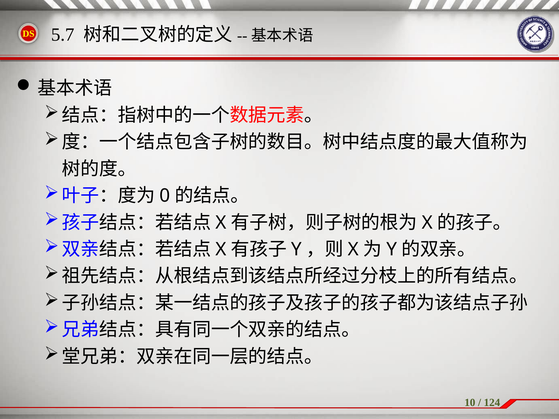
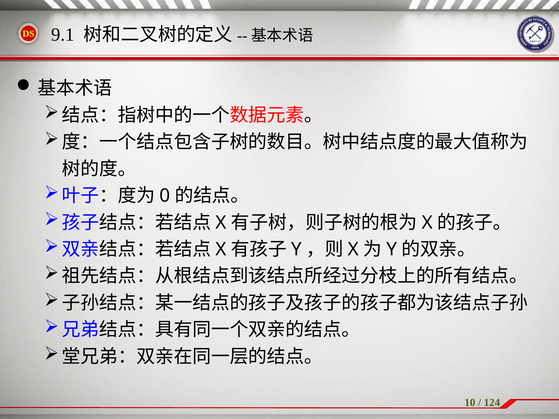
5.7: 5.7 -> 9.1 (63, 35)
